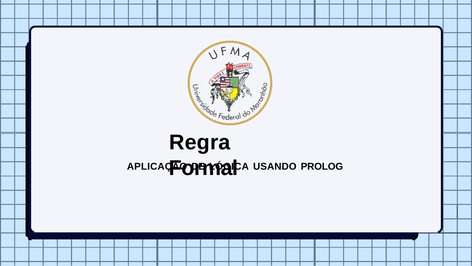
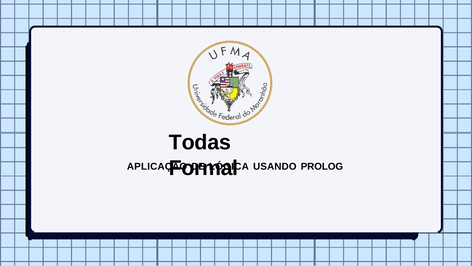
Regra: Regra -> Todas (200, 142)
